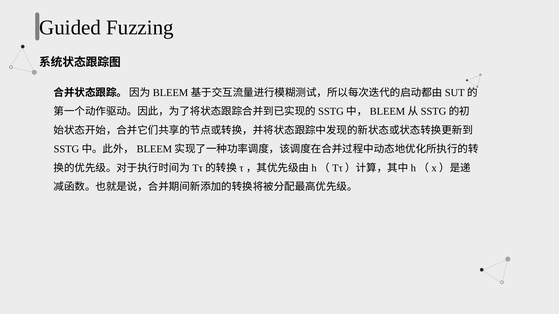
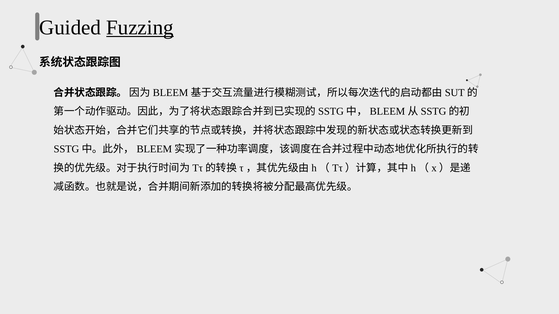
Fuzzing underline: none -> present (140, 28)
